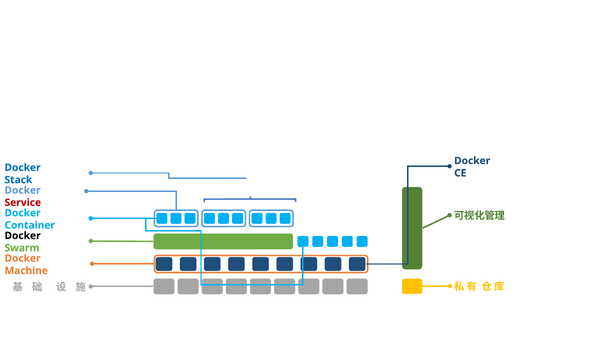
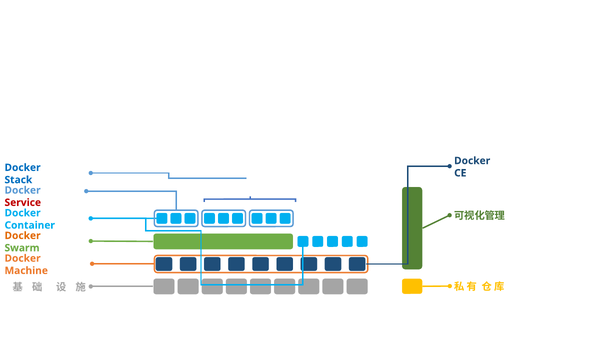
Docker colour: black -> orange (23, 236)
